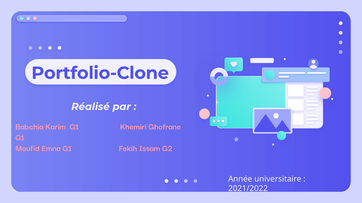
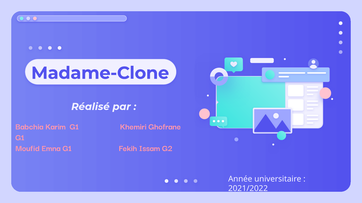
Portfolio-Clone: Portfolio-Clone -> Madame-Clone (100, 73)
